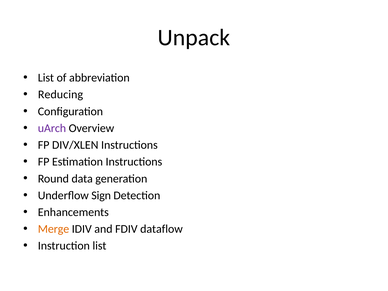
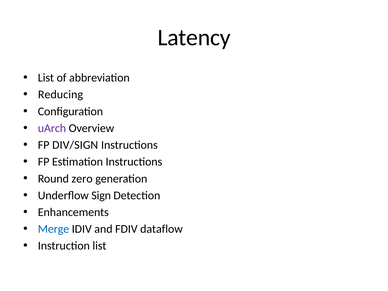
Unpack: Unpack -> Latency (194, 38)
DIV/XLEN: DIV/XLEN -> DIV/SIGN (75, 145)
data: data -> zero (82, 179)
Merge colour: orange -> blue (54, 229)
